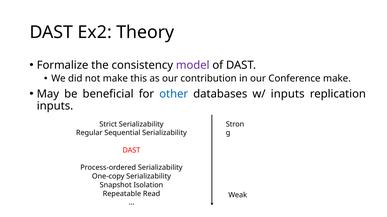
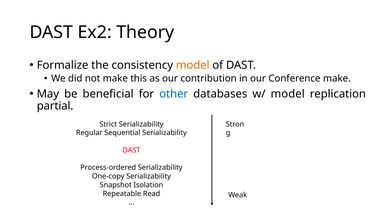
model colour: purple -> orange (193, 65)
w/ inputs: inputs -> model (288, 94)
inputs: inputs -> partial (55, 106)
